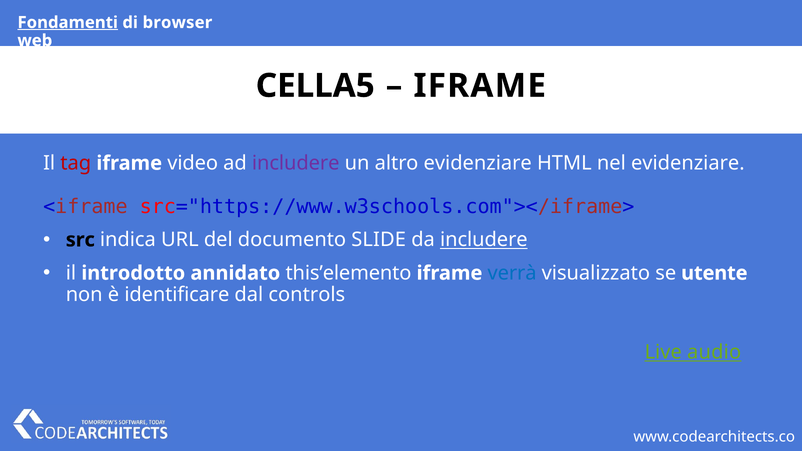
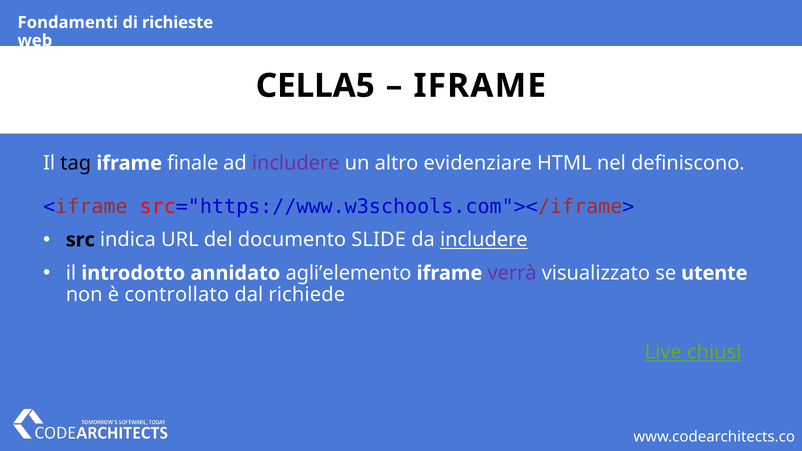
Fondamenti underline: present -> none (68, 23)
browser: browser -> richieste (178, 23)
tag colour: red -> black (76, 163)
video: video -> finale (193, 163)
nel evidenziare: evidenziare -> definiscono (688, 163)
this’elemento: this’elemento -> agli’elemento (348, 273)
verrà colour: blue -> purple (512, 273)
identificare: identificare -> controllato (177, 295)
controls: controls -> richiede (307, 295)
audio: audio -> chiusi (714, 352)
